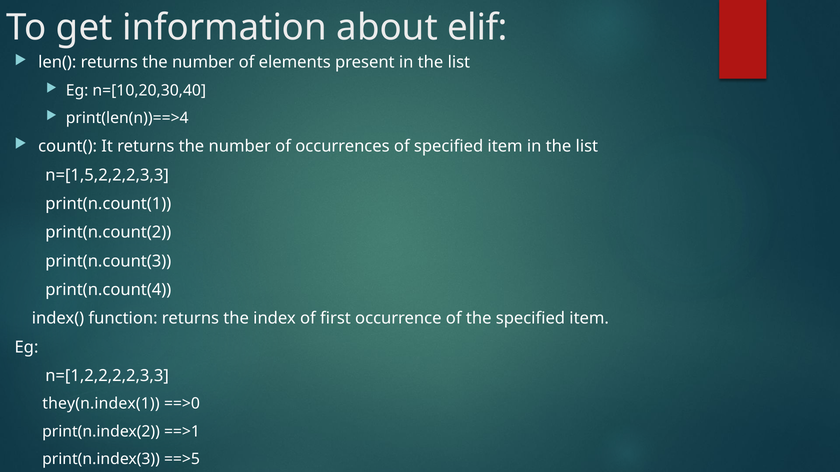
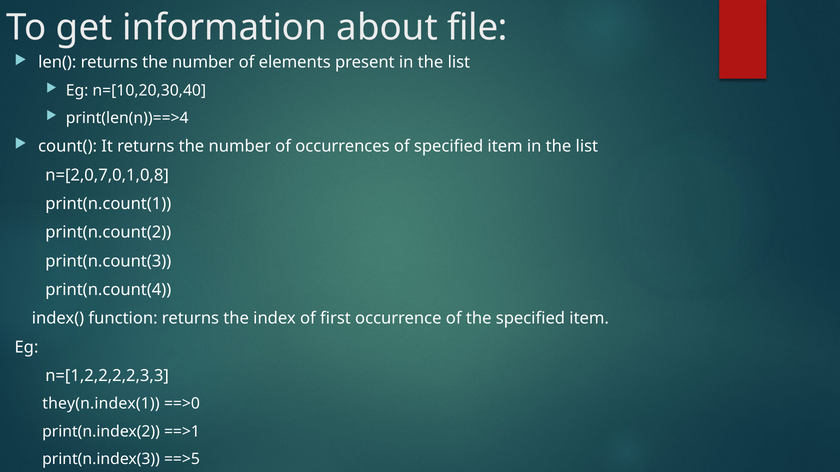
elif: elif -> file (477, 28)
n=[1,5,2,2,2,3,3: n=[1,5,2,2,2,3,3 -> n=[2,0,7,0,1,0,8 (107, 175)
